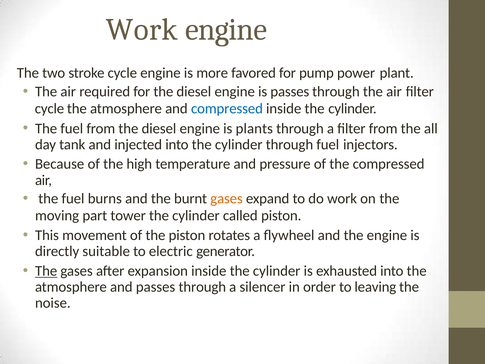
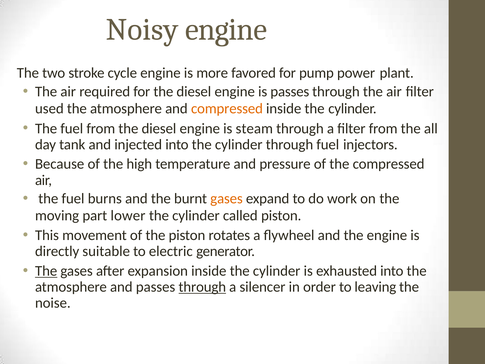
Work: Work -> Noisy (142, 29)
cycle: cycle -> used (49, 109)
compressed colour: blue -> orange (227, 109)
plants: plants -> steam (254, 128)
tower: tower -> lower (128, 215)
through underline: none -> present (202, 287)
